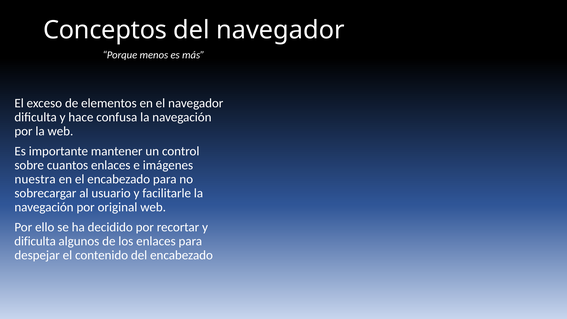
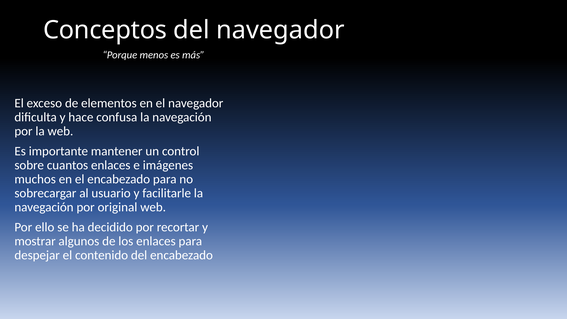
nuestra: nuestra -> muchos (35, 179)
dificulta: dificulta -> mostrar (35, 241)
